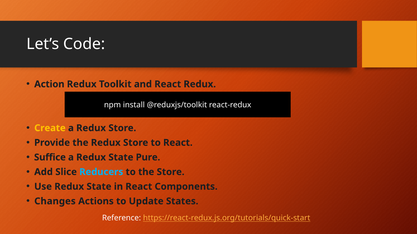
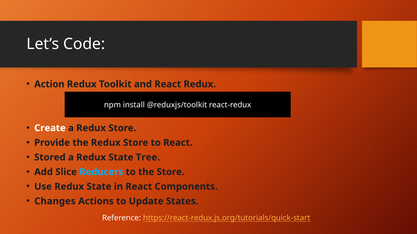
Create colour: yellow -> white (50, 128)
Suffice: Suffice -> Stored (50, 158)
Pure: Pure -> Tree (148, 158)
